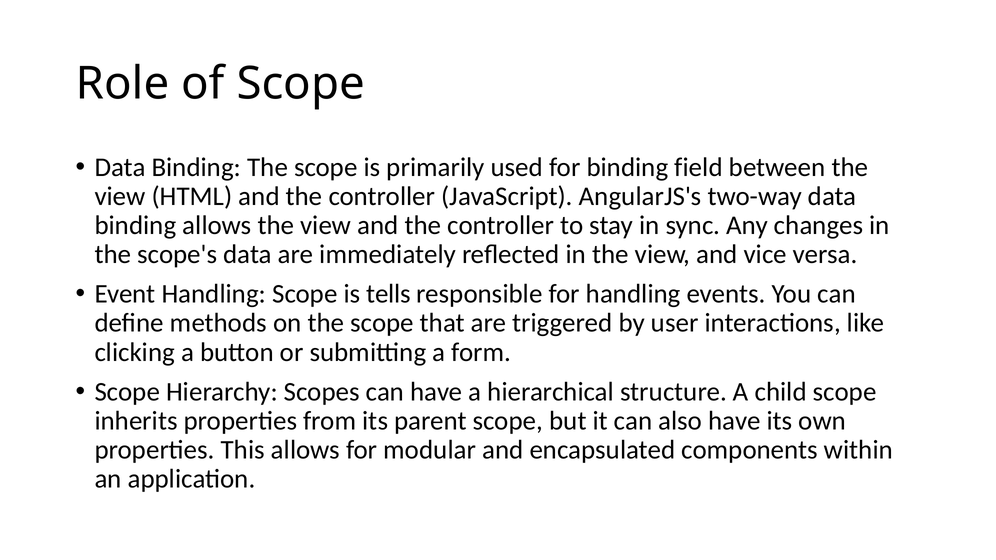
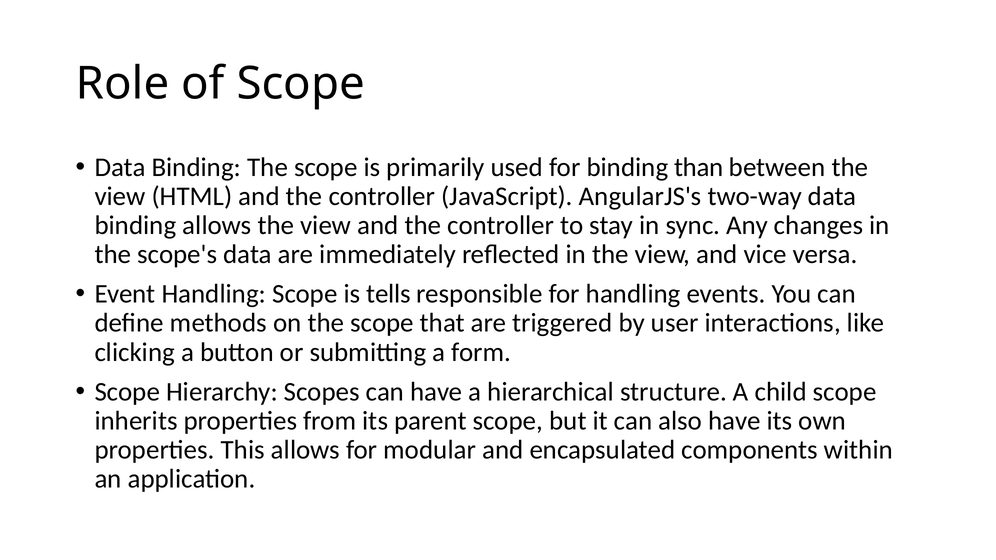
field: field -> than (699, 167)
